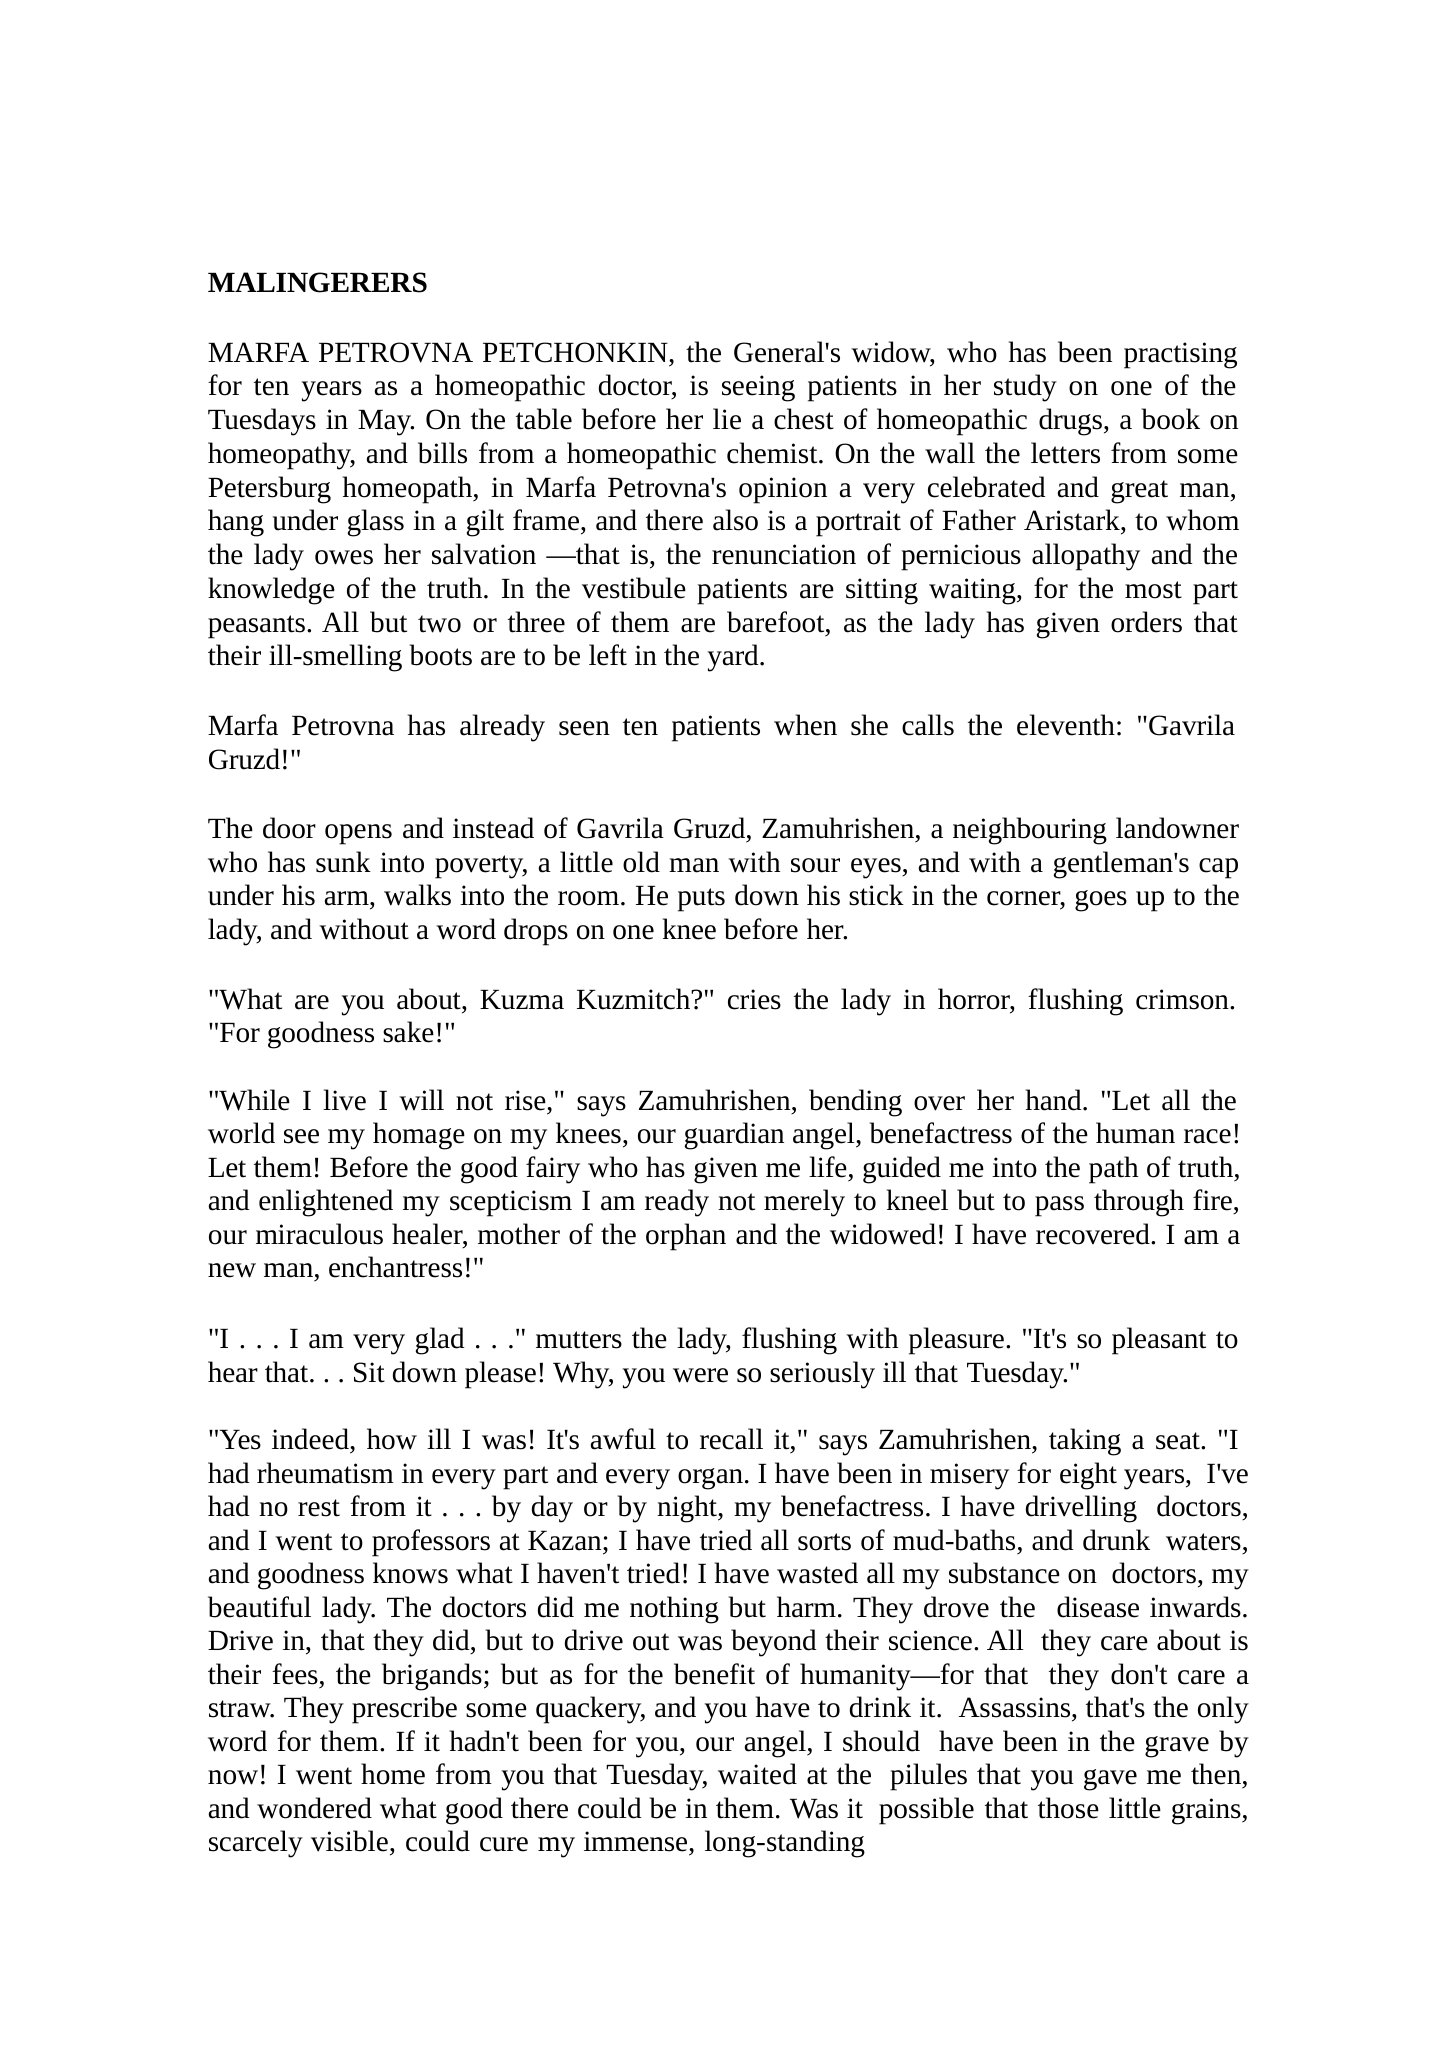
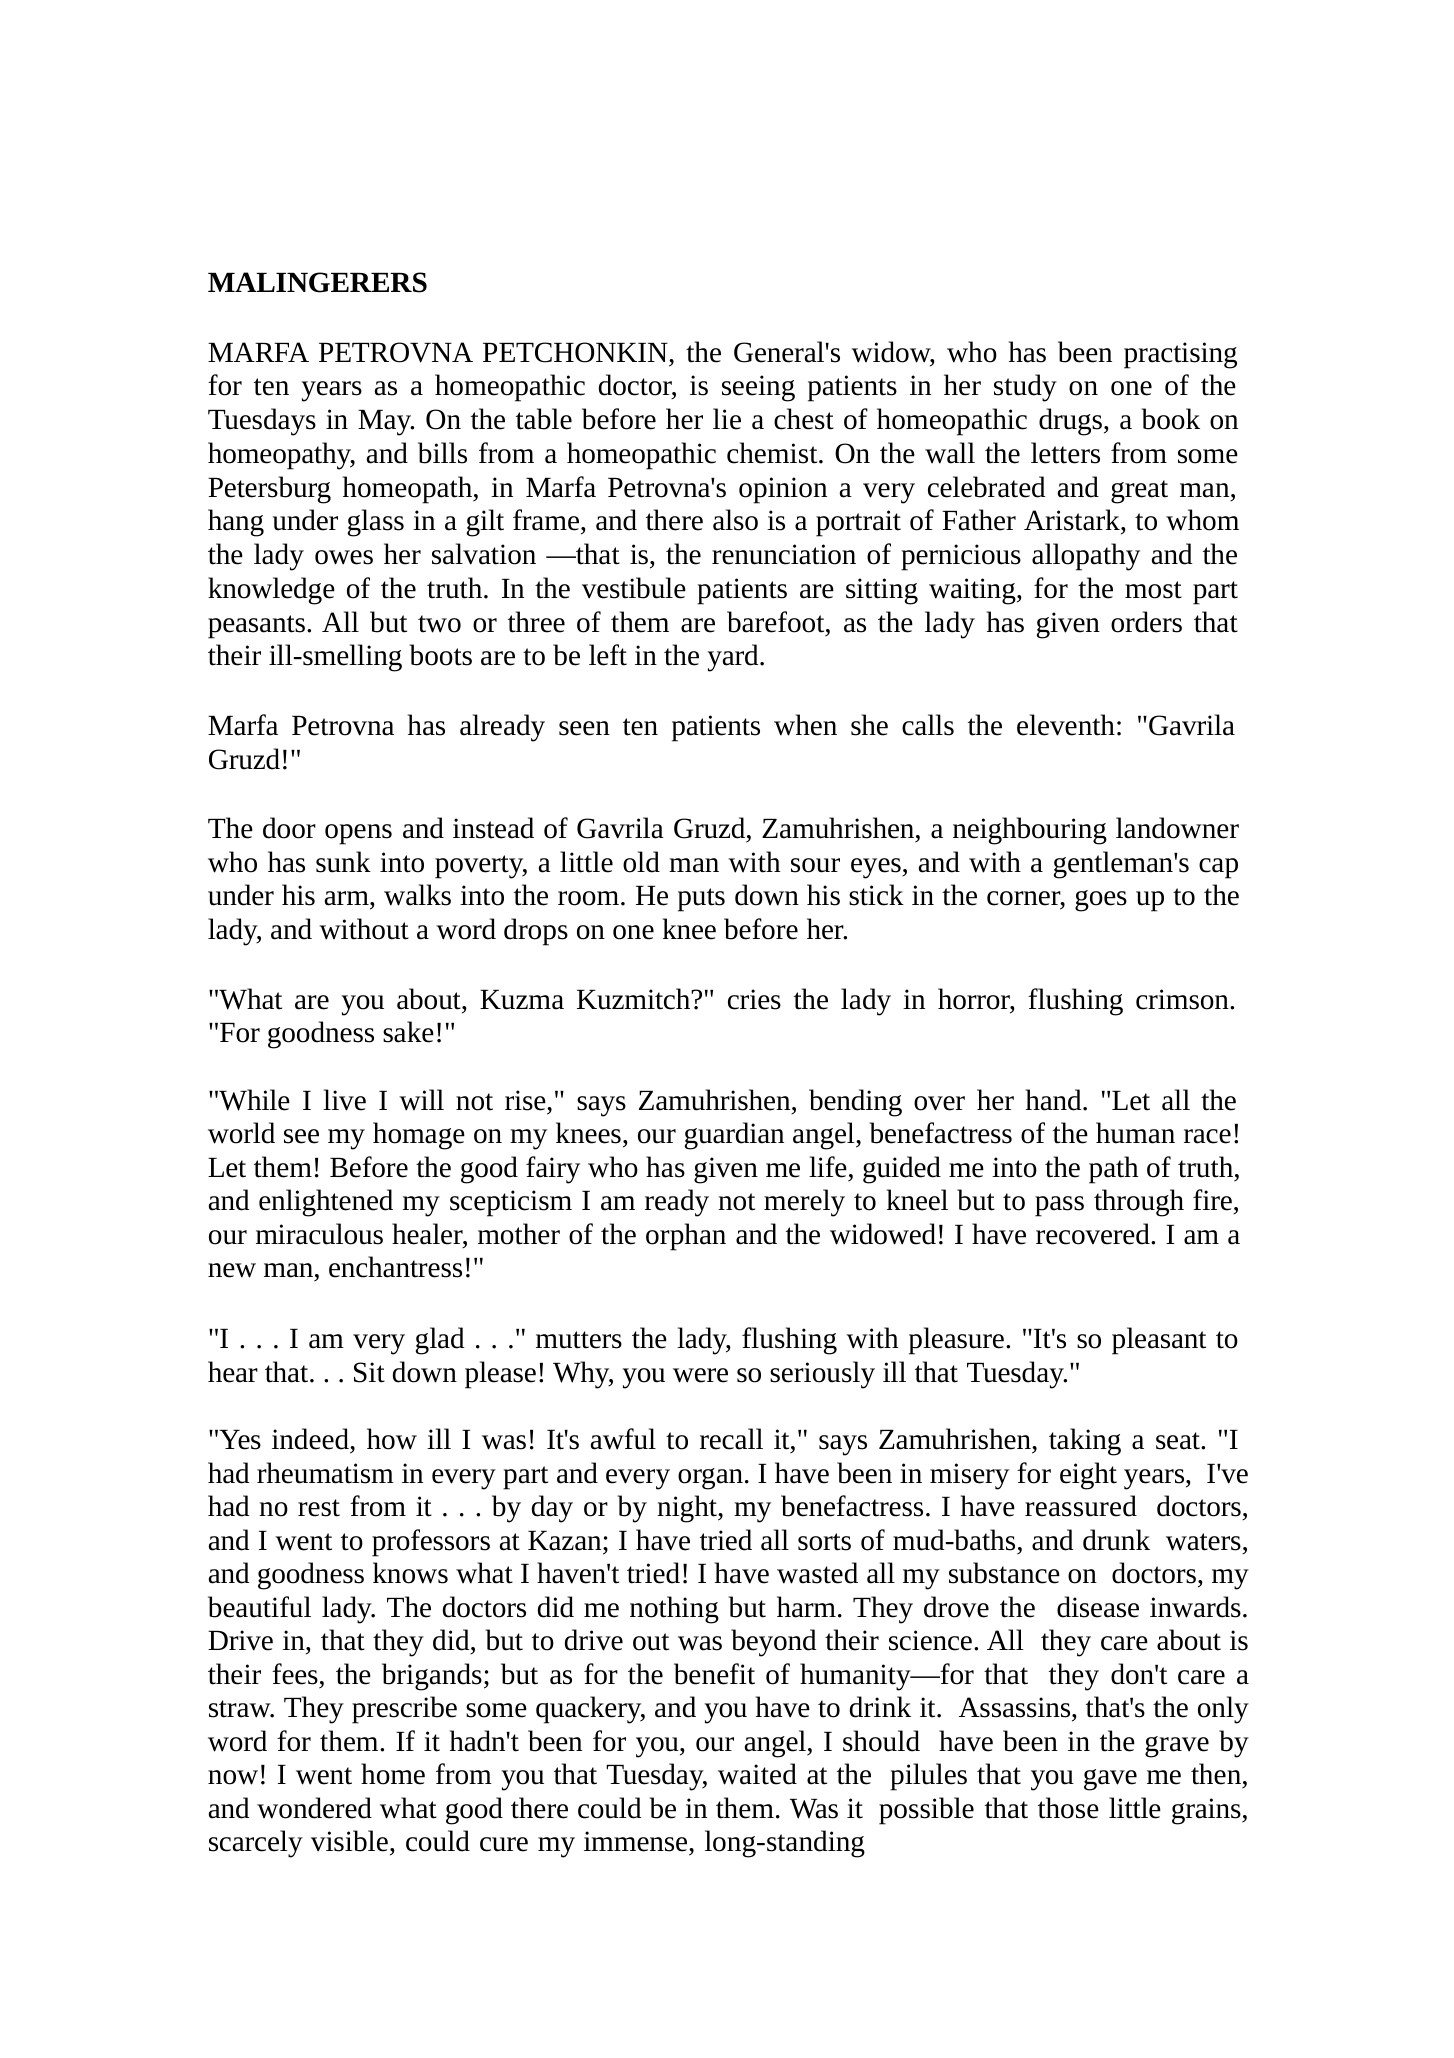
drivelling: drivelling -> reassured (1081, 1507)
